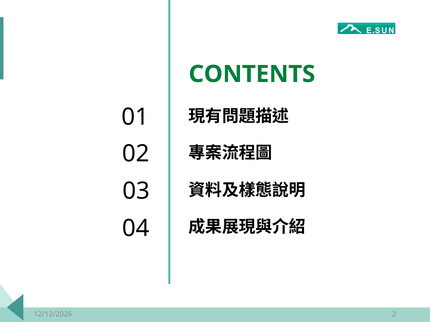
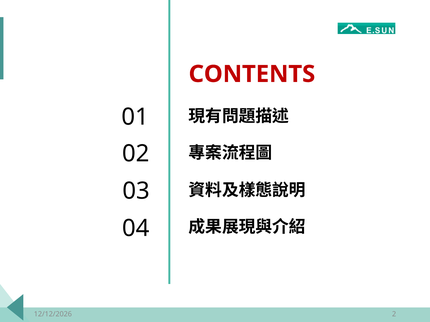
CONTENTS colour: green -> red (252, 74)
